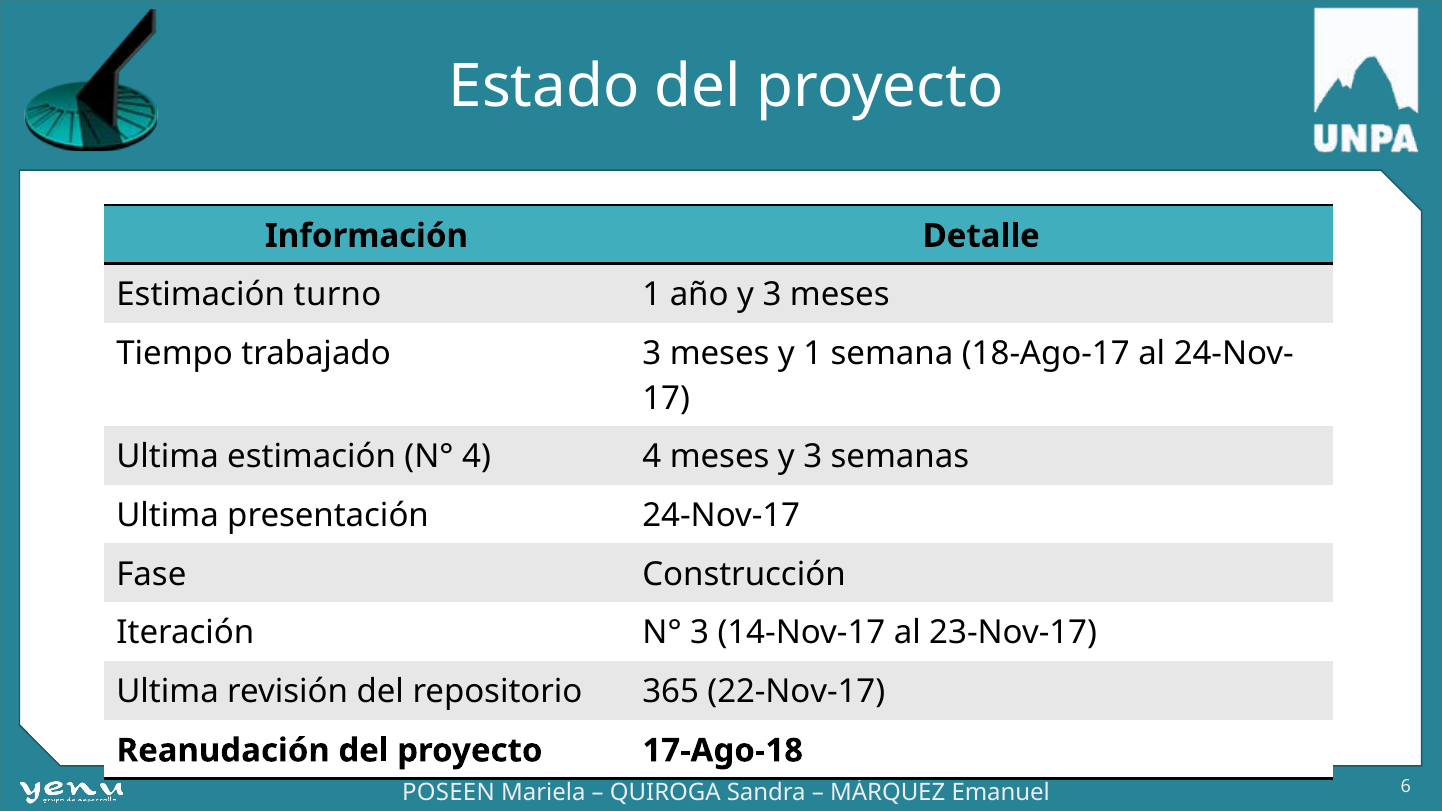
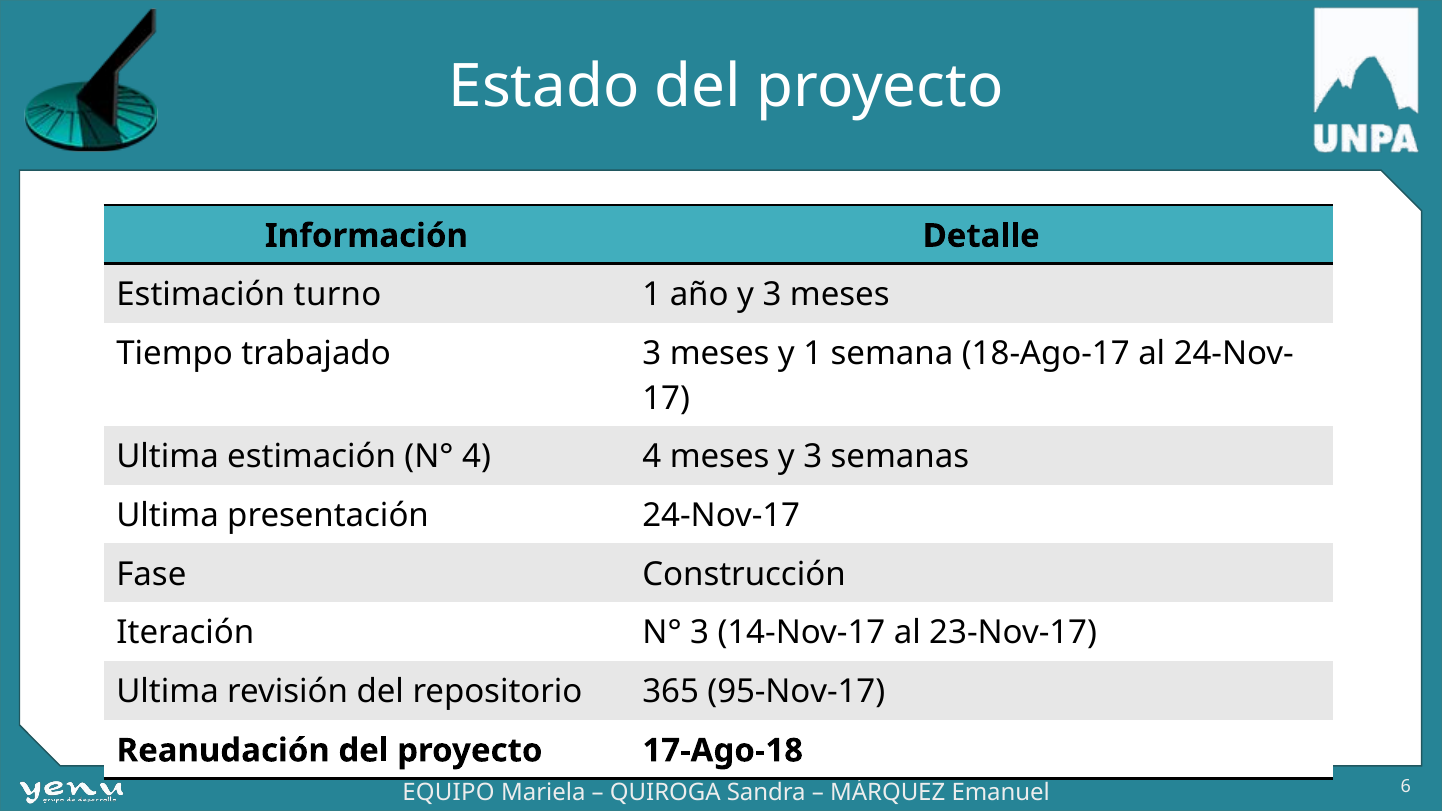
22-Nov-17: 22-Nov-17 -> 95-Nov-17 (796, 692)
POSEEN: POSEEN -> EQUIPO (448, 792)
